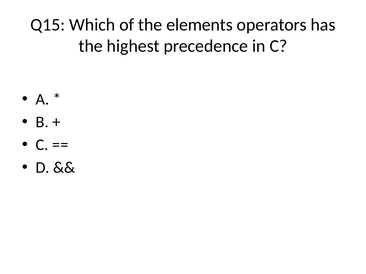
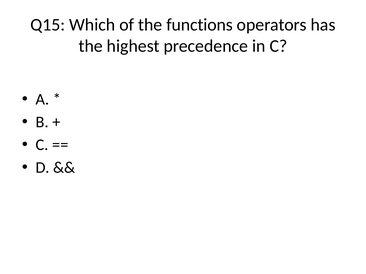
elements: elements -> functions (200, 25)
